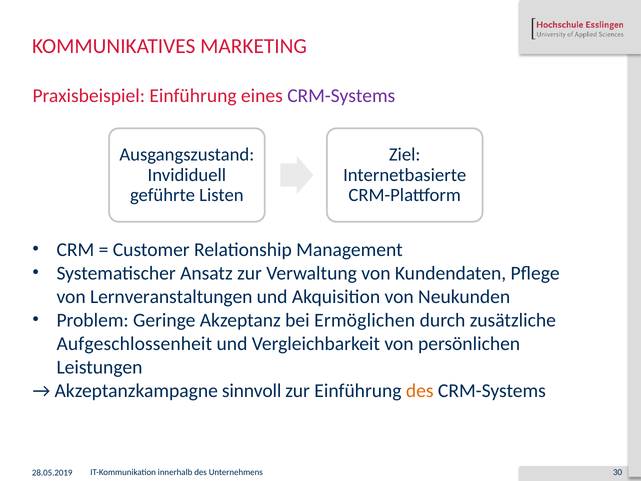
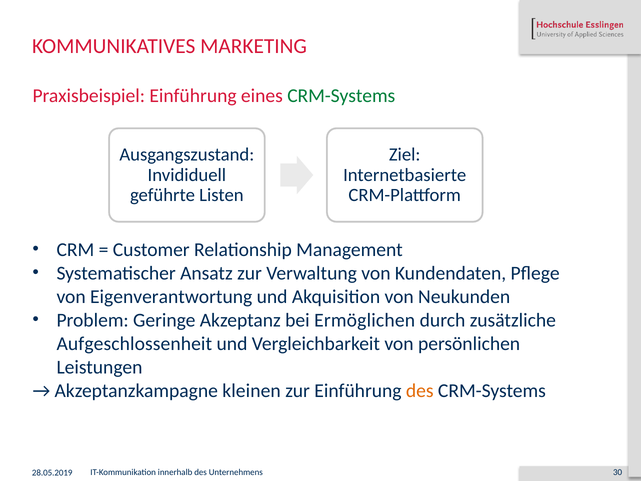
CRM-Systems colour: purple -> green (341, 96)
Lernveranstaltungen: Lernveranstaltungen -> Eigenverantwortung (171, 297)
sinnvoll: sinnvoll -> kleinen (252, 391)
